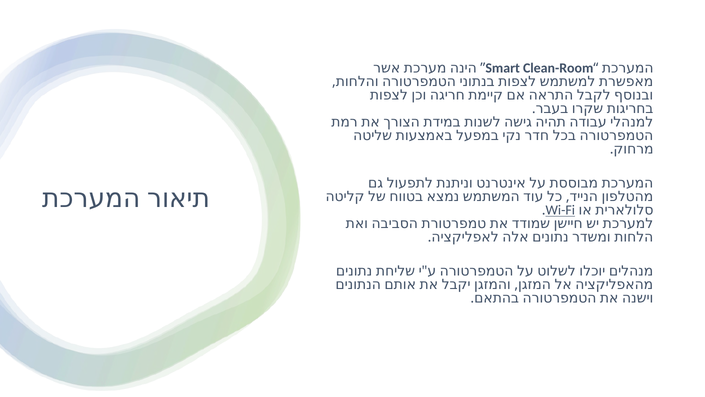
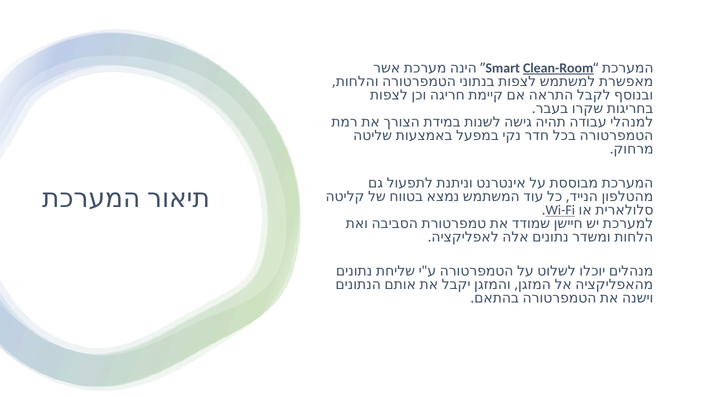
Clean-Room underline: none -> present (558, 68)
